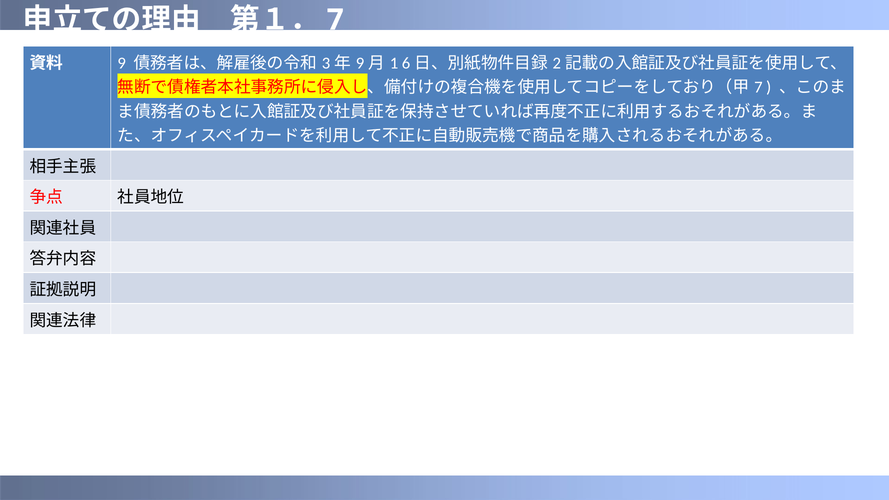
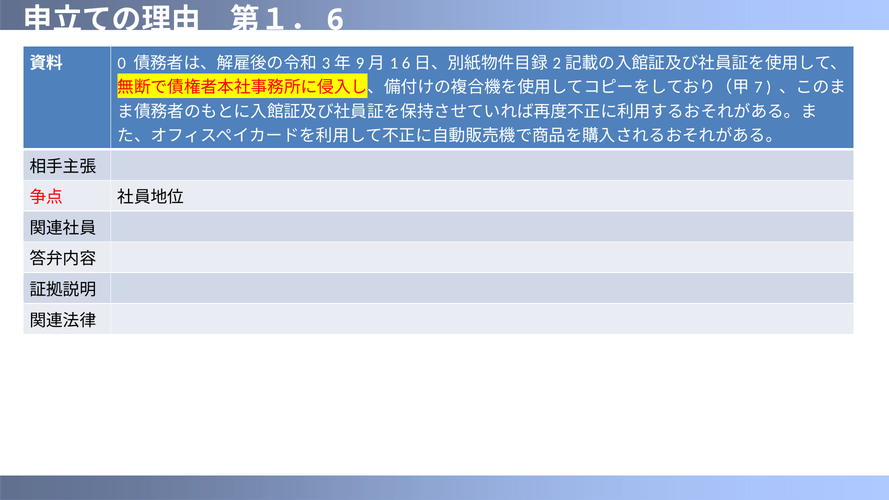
7: 7 -> 6 (335, 20)
9: 9 -> 0 (122, 63)
